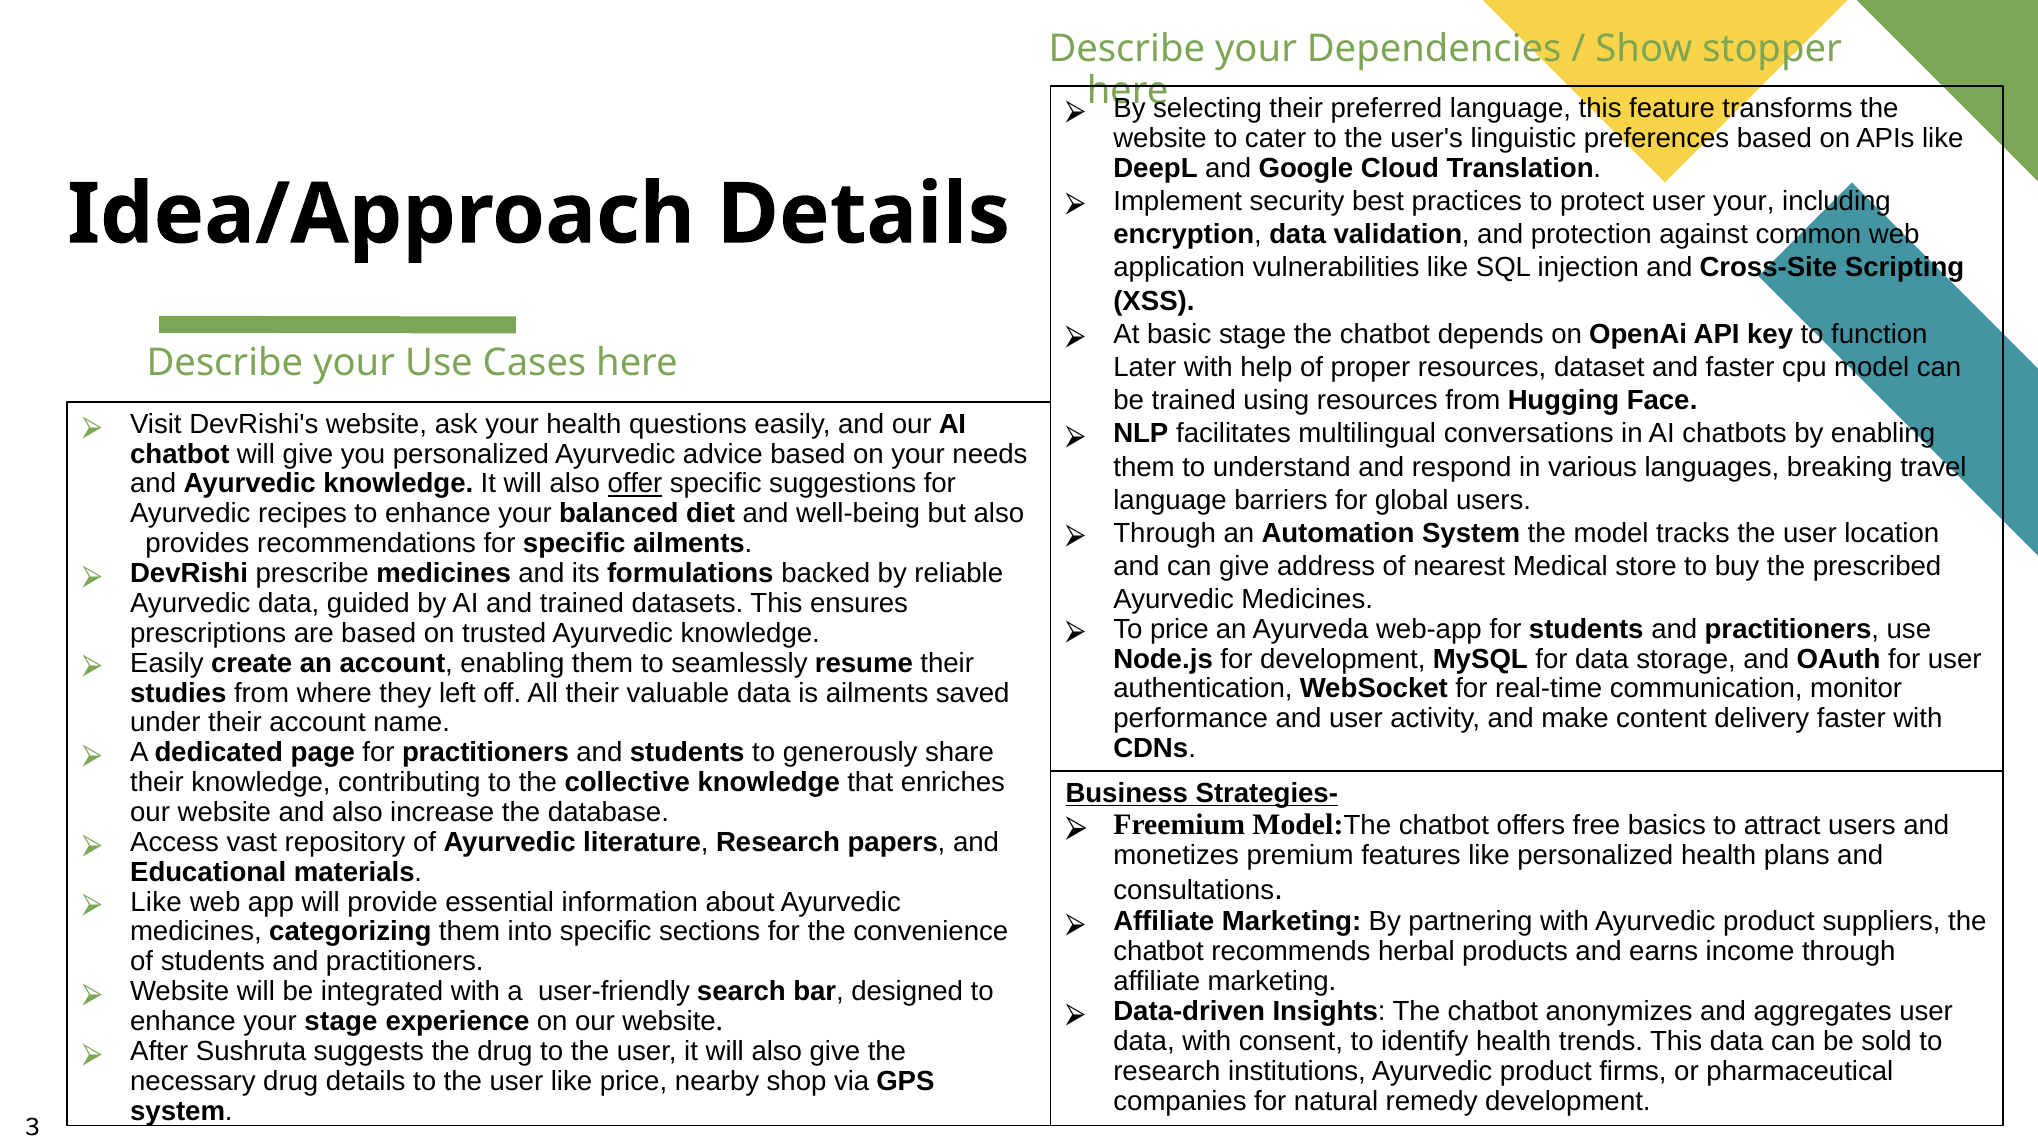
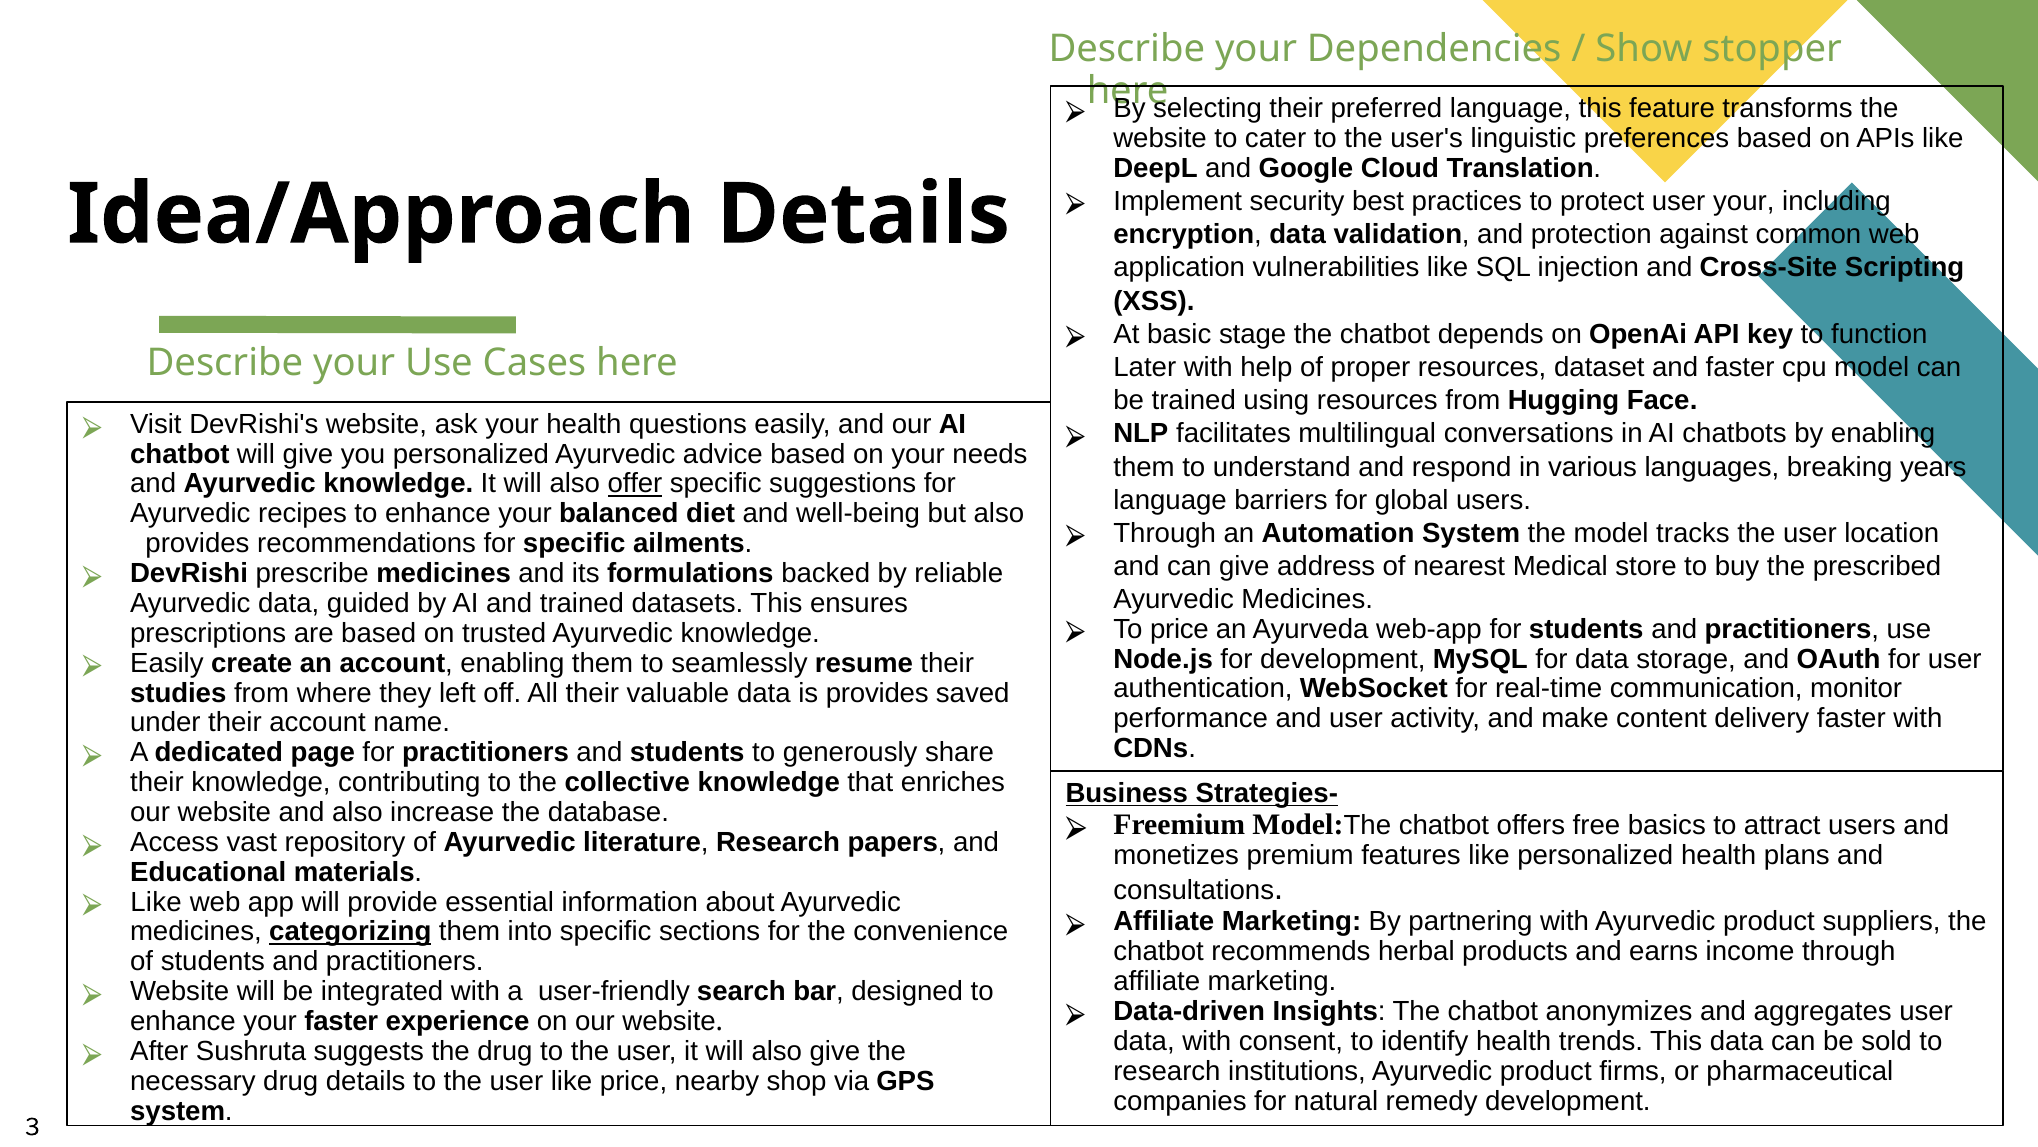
travel: travel -> years (1933, 467)
is ailments: ailments -> provides (877, 693)
categorizing underline: none -> present (350, 931)
your stage: stage -> faster (341, 1021)
